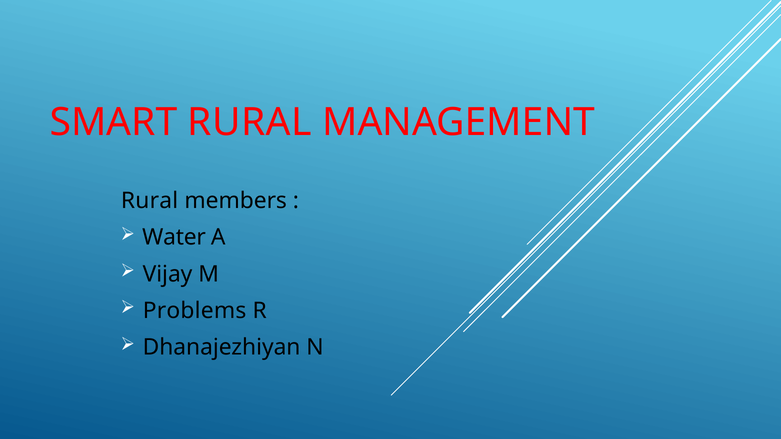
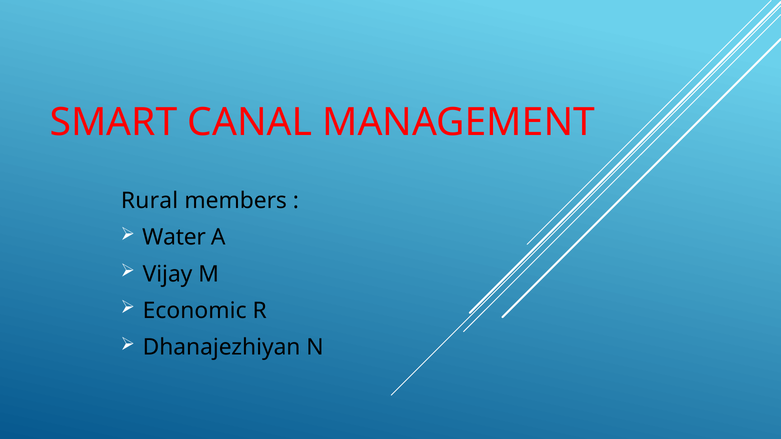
SMART RURAL: RURAL -> CANAL (250, 122)
Problems: Problems -> Economic (195, 311)
